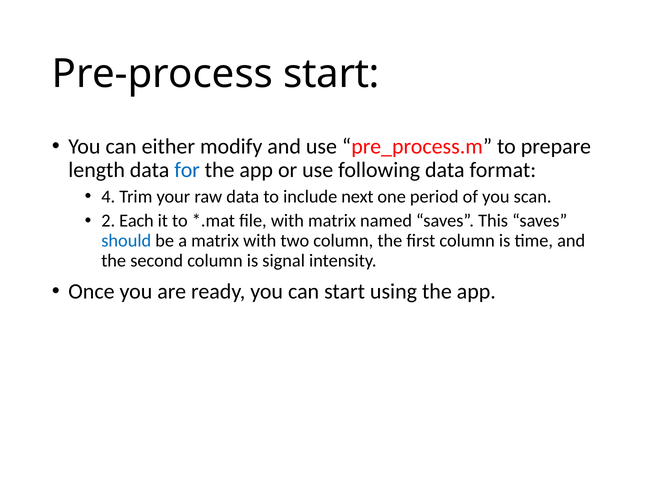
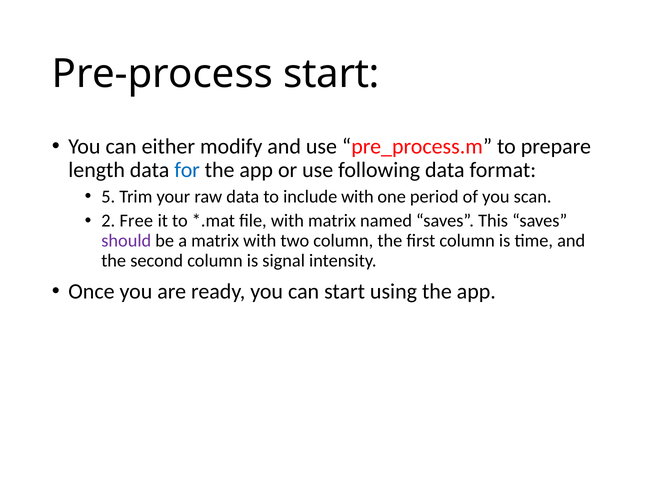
4: 4 -> 5 (108, 197)
include next: next -> with (357, 197)
Each: Each -> Free (136, 221)
should colour: blue -> purple (126, 241)
